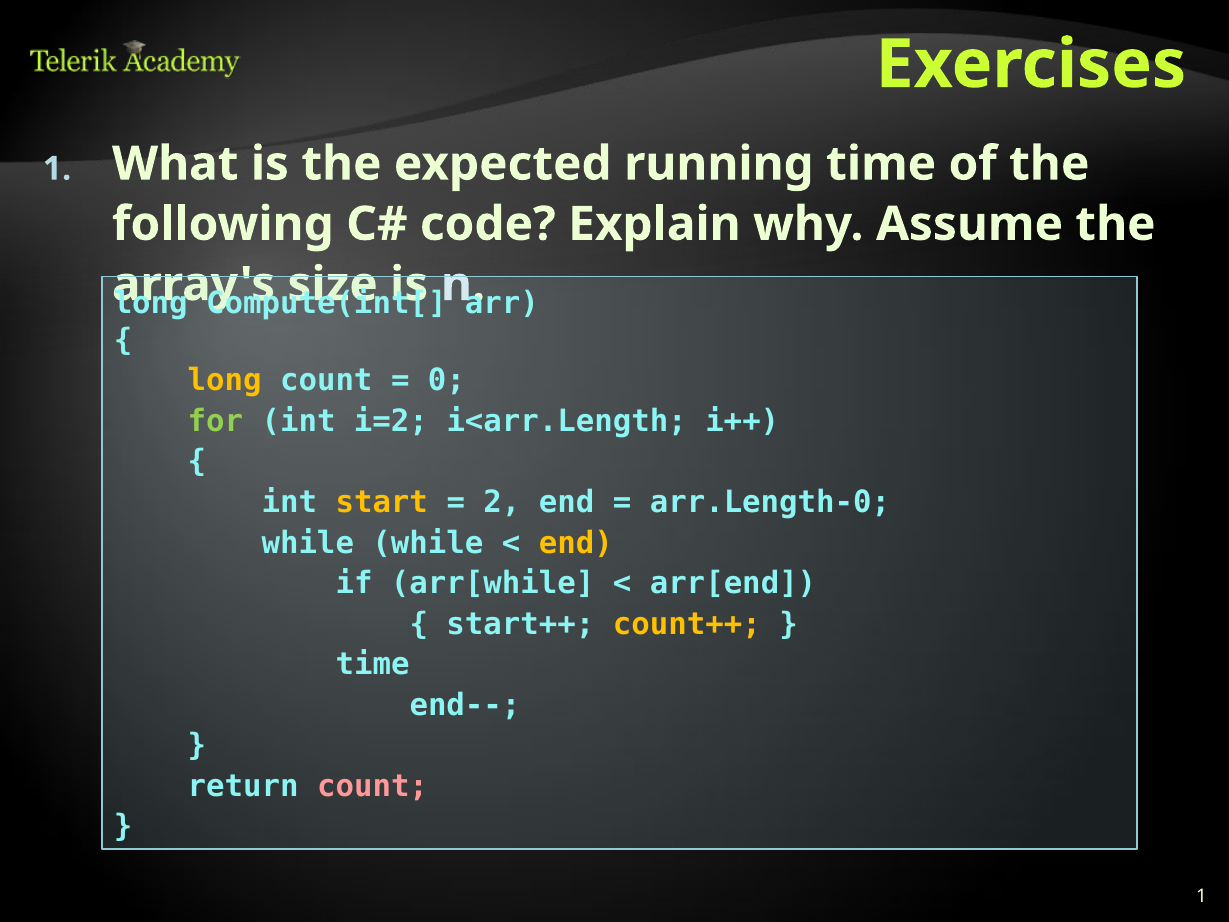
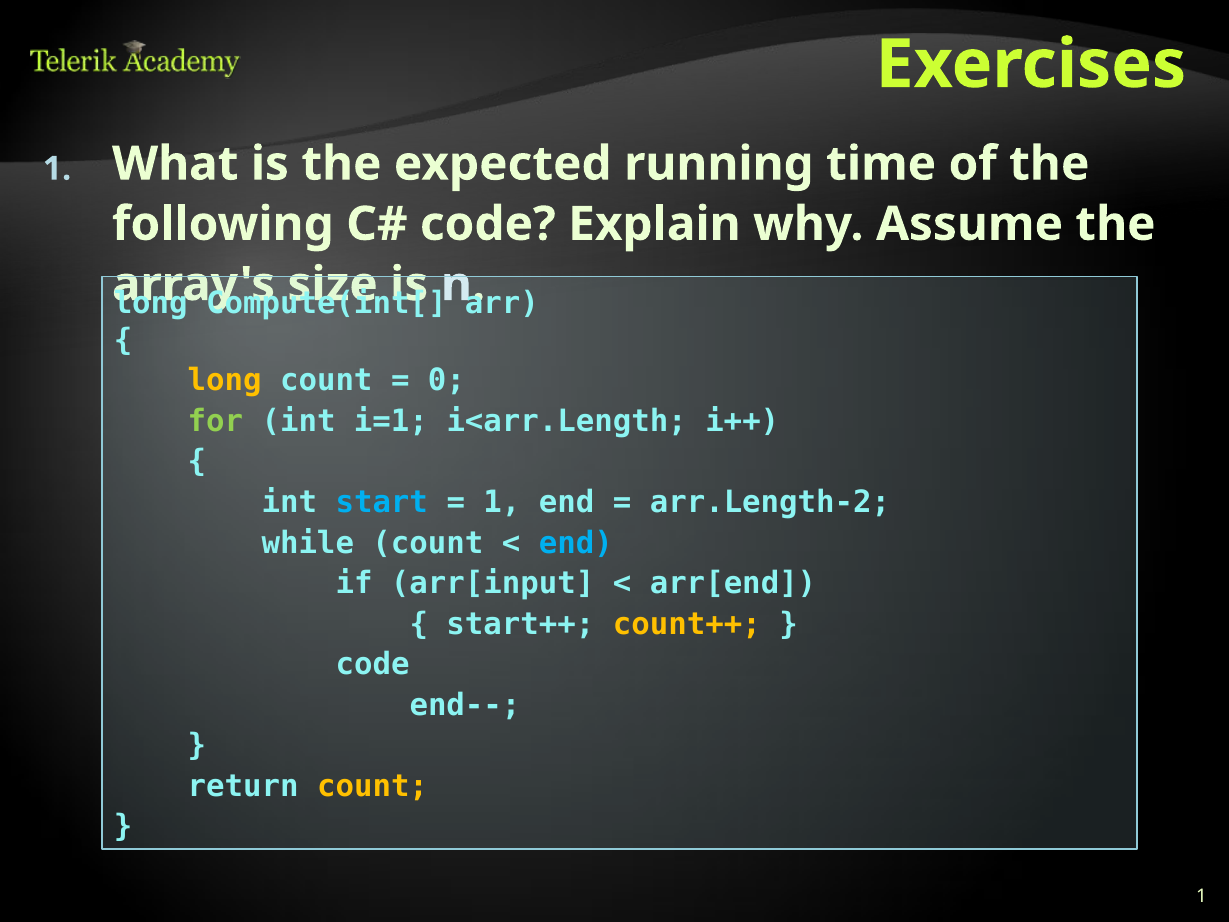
i=2: i=2 -> i=1 (391, 421)
start colour: yellow -> light blue (382, 502)
2: 2 -> 1 (502, 502)
arr.Length-0: arr.Length-0 -> arr.Length-2 (770, 502)
while while: while -> count (428, 543)
end colour: yellow -> light blue (576, 543)
arr[while: arr[while -> arr[input (493, 583)
time: time -> code (373, 664)
count colour: pink -> yellow (373, 786)
